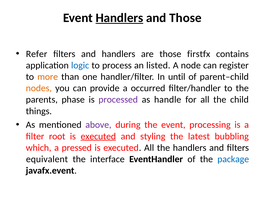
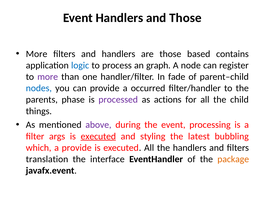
Handlers underline: present -> none (119, 18)
Refer: Refer -> More (37, 54)
firstfx: firstfx -> based (199, 54)
listed: listed -> graph (158, 66)
more colour: orange -> purple (48, 77)
until: until -> fade (177, 77)
nodes colour: orange -> blue (39, 89)
handle: handle -> actions (168, 100)
root: root -> args (57, 137)
a pressed: pressed -> provide (77, 148)
equivalent: equivalent -> translation (47, 160)
package colour: blue -> orange (233, 160)
